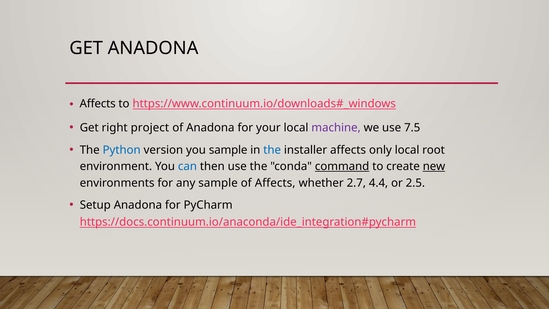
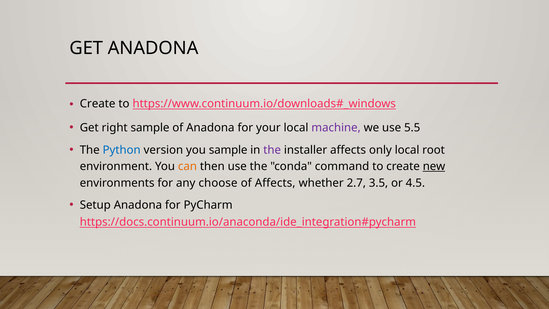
Affects: Affects -> Create (98, 104)
right project: project -> sample (150, 128)
7.5: 7.5 -> 5.5 (412, 128)
the colour: blue -> purple (272, 150)
can colour: blue -> orange (187, 166)
command underline: present -> none (342, 166)
any sample: sample -> choose (218, 183)
4.4: 4.4 -> 3.5 (379, 183)
2.5: 2.5 -> 4.5 (415, 183)
